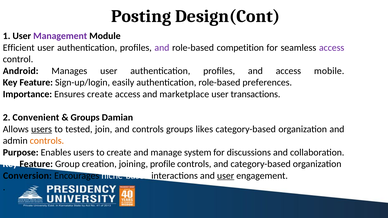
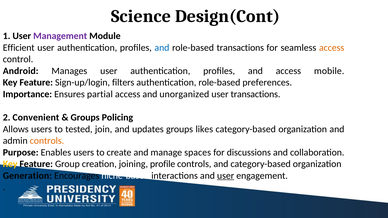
Posting: Posting -> Science (141, 16)
and colour: purple -> blue (162, 48)
role-based competition: competition -> transactions (240, 48)
access colour: purple -> orange (332, 48)
easily: easily -> filters (123, 83)
Ensures create: create -> partial (100, 94)
marketplace: marketplace -> unorganized (184, 94)
Damian: Damian -> Policing (117, 118)
users underline: present -> none (42, 129)
and controls: controls -> updates (148, 129)
system: system -> spaces (198, 152)
Key colour: white -> yellow (10, 164)
Conversion: Conversion -> Generation (27, 176)
